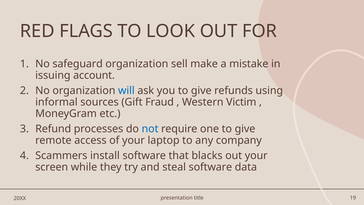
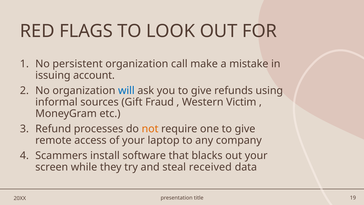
safeguard: safeguard -> persistent (78, 64)
sell: sell -> call (179, 64)
not colour: blue -> orange (150, 129)
steal software: software -> received (210, 167)
